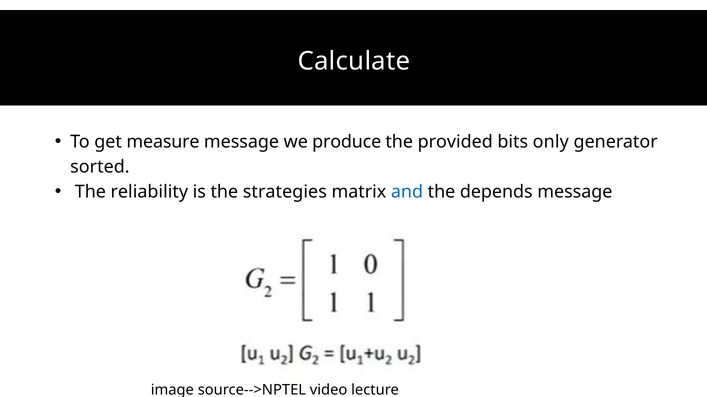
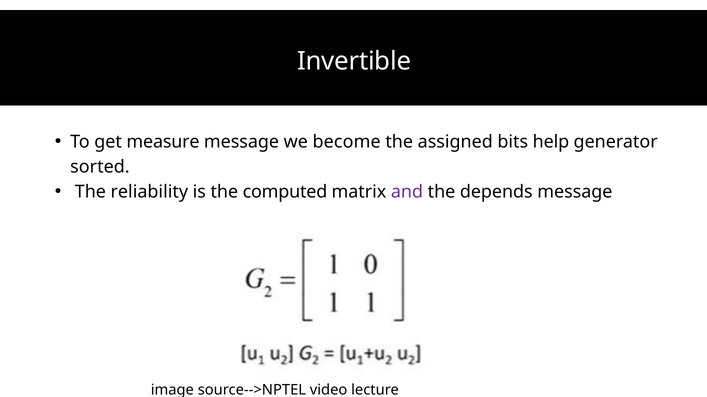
Calculate: Calculate -> Invertible (354, 61)
produce: produce -> become (347, 142)
provided: provided -> assigned (455, 142)
only: only -> help (551, 142)
strategies: strategies -> computed (285, 192)
and colour: blue -> purple (407, 192)
